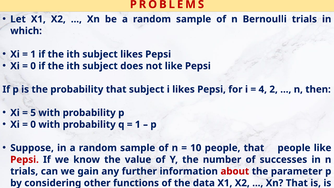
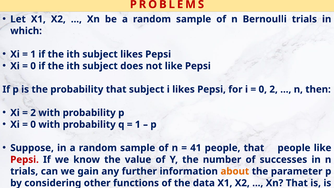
4: 4 -> 0 (263, 89)
5: 5 -> 2 (33, 113)
10: 10 -> 41 (196, 148)
about colour: red -> orange (235, 171)
